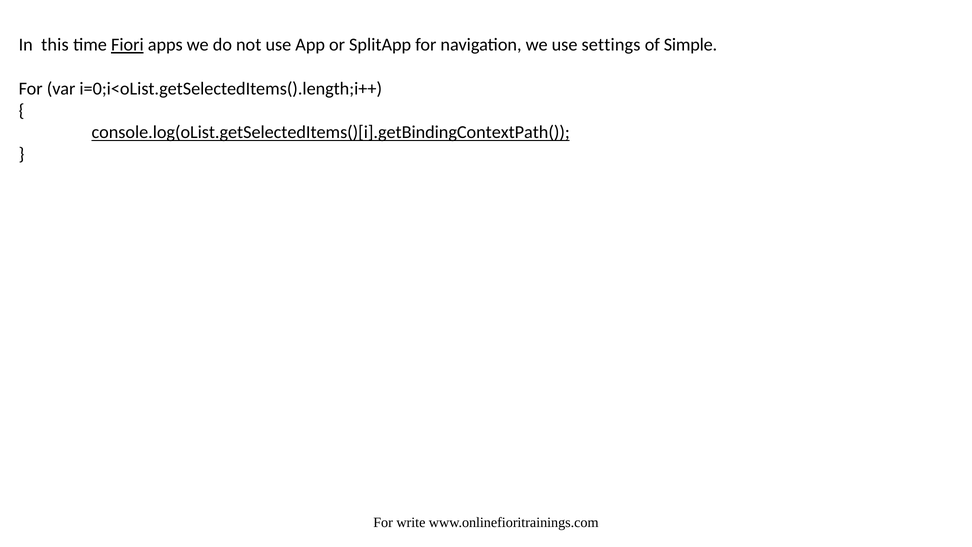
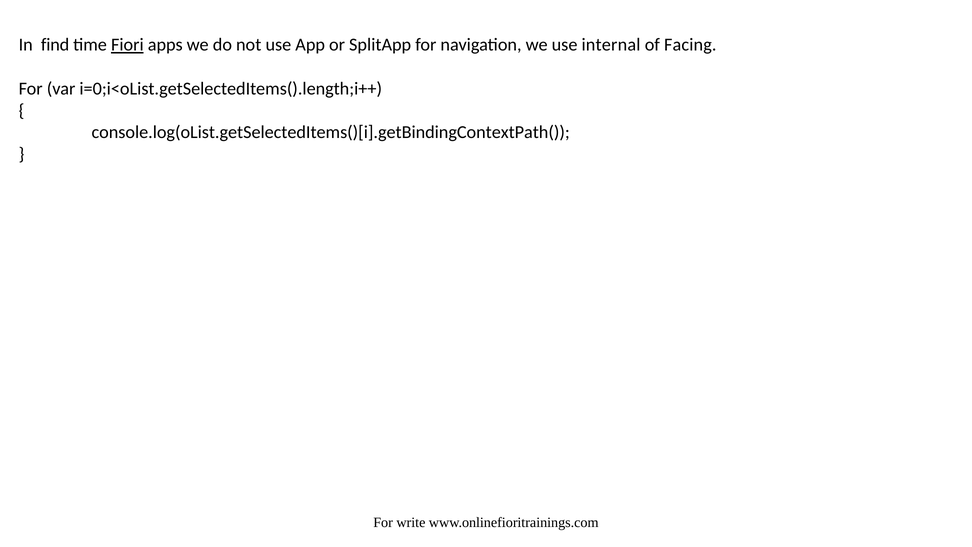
this: this -> find (55, 45)
settings: settings -> internal (611, 45)
Simple: Simple -> Facing (690, 45)
console.log(oList.getSelectedItems()[i].getBindingContextPath( underline: present -> none (331, 132)
